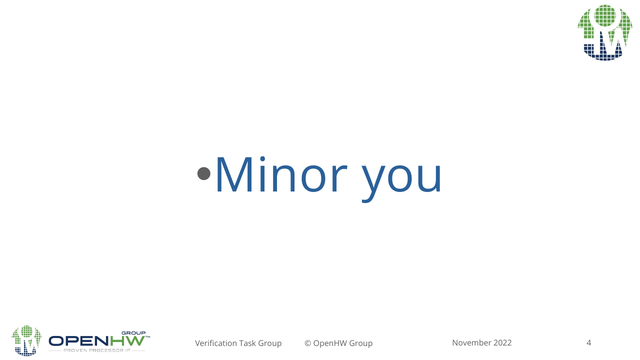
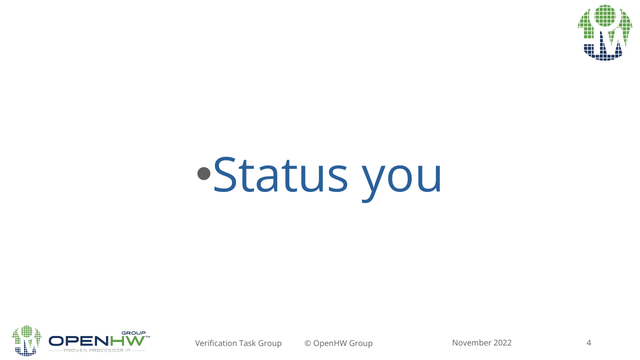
Minor: Minor -> Status (281, 176)
